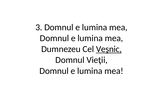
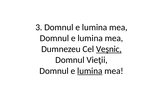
lumina underline: none -> present (90, 71)
